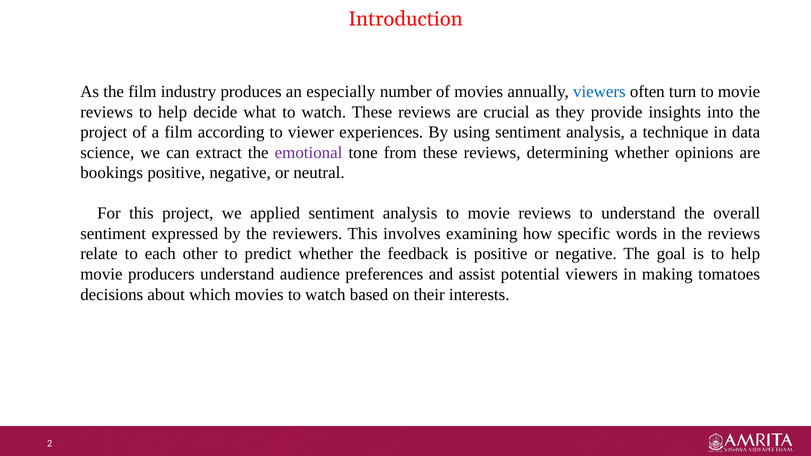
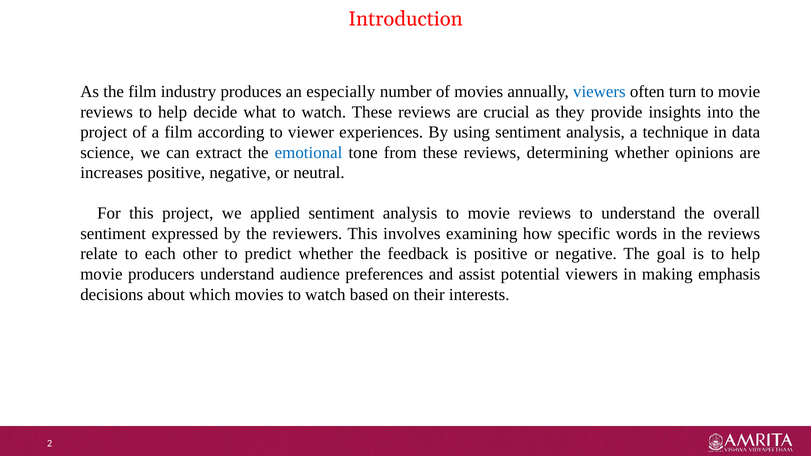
emotional colour: purple -> blue (309, 153)
bookings: bookings -> increases (112, 173)
tomatoes: tomatoes -> emphasis (729, 274)
